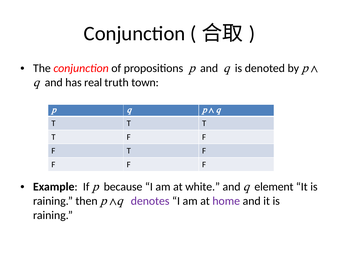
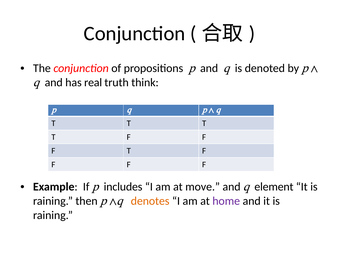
town: town -> think (145, 83)
because: because -> includes (123, 187)
white: white -> move (203, 187)
denotes colour: purple -> orange (150, 201)
